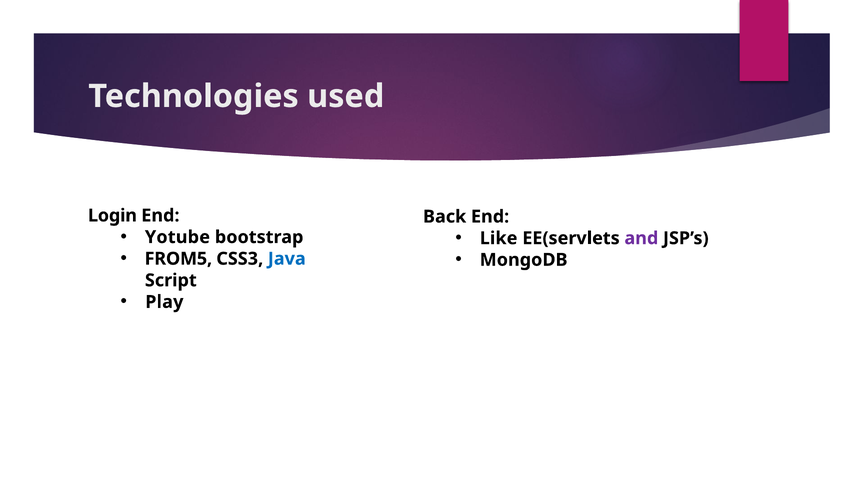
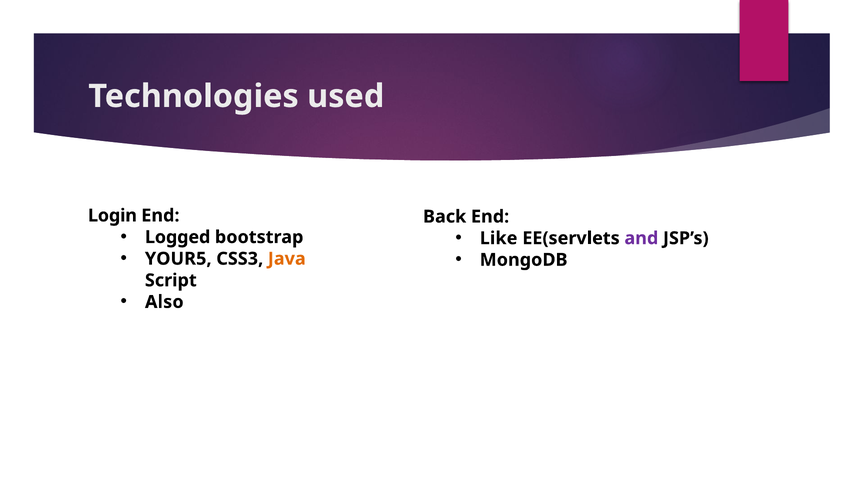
Yotube: Yotube -> Logged (178, 237)
FROM5: FROM5 -> YOUR5 (178, 259)
Java colour: blue -> orange (287, 259)
Play: Play -> Also (164, 302)
